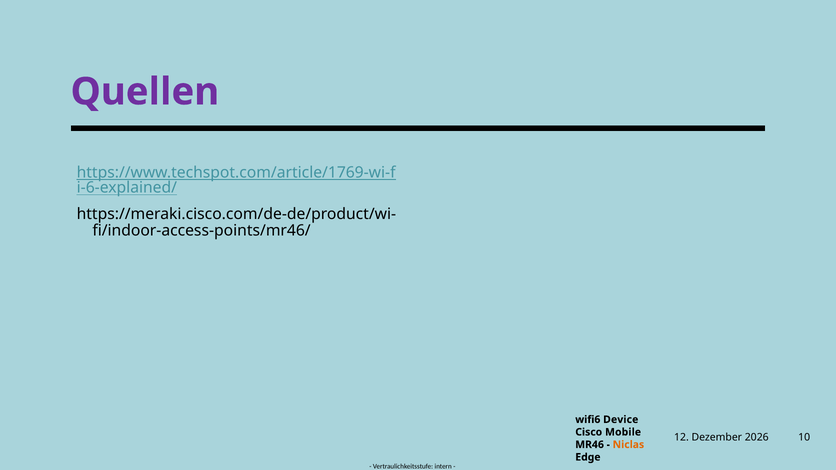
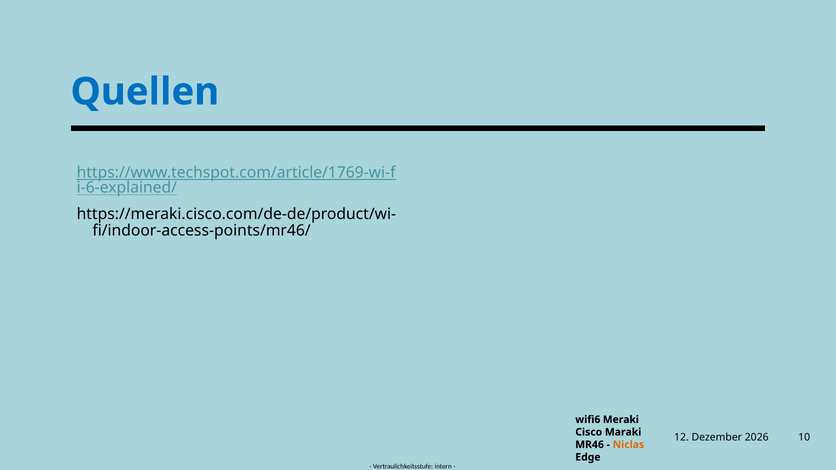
Quellen colour: purple -> blue (145, 92)
Device: Device -> Meraki (621, 420)
Mobile: Mobile -> Maraki (623, 432)
